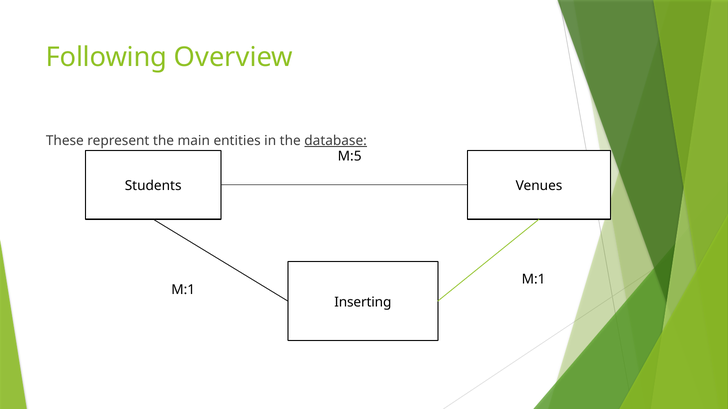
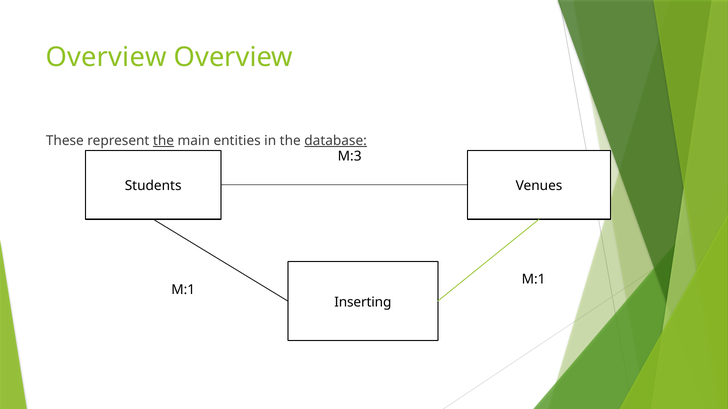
Following: Following -> Overview (106, 57)
the underline: none -> present (163, 141)
M:5: M:5 -> M:3 (350, 157)
